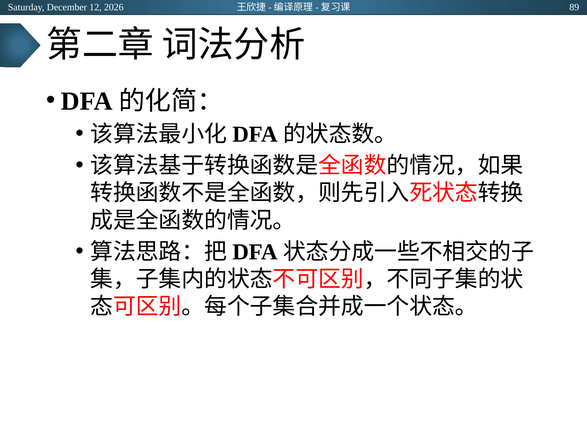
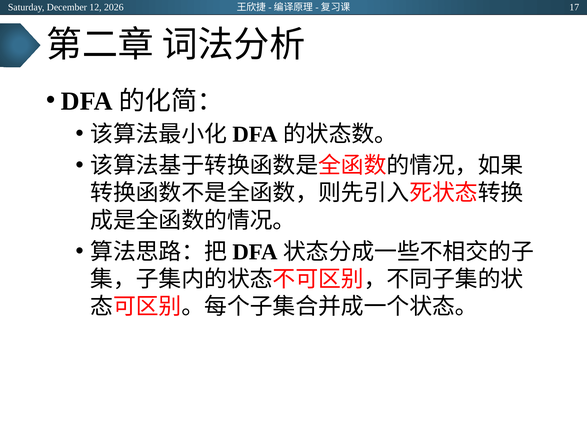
89: 89 -> 17 (574, 7)
